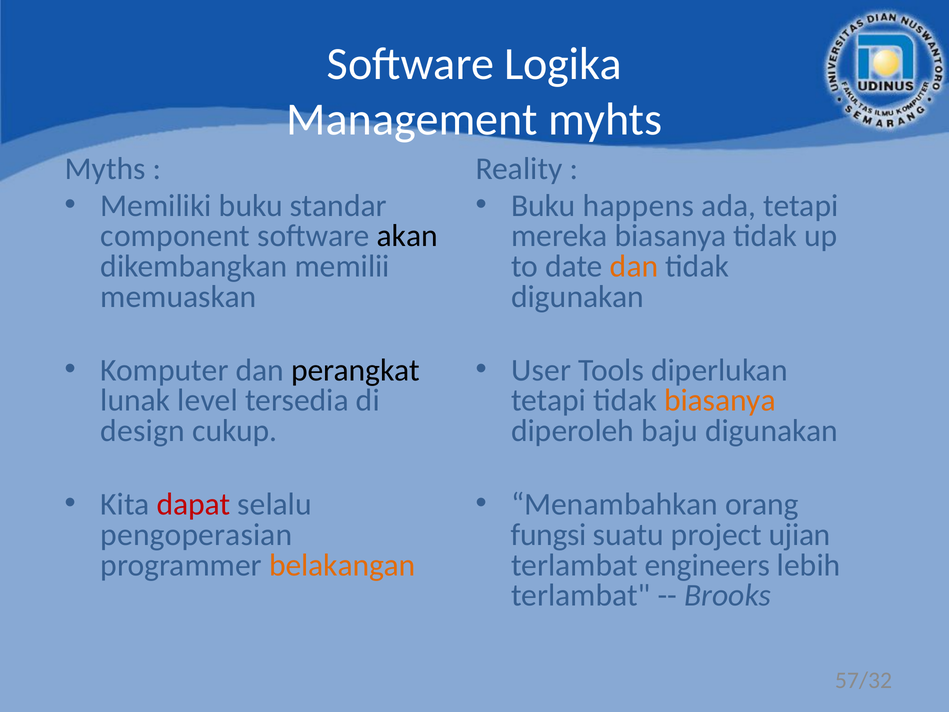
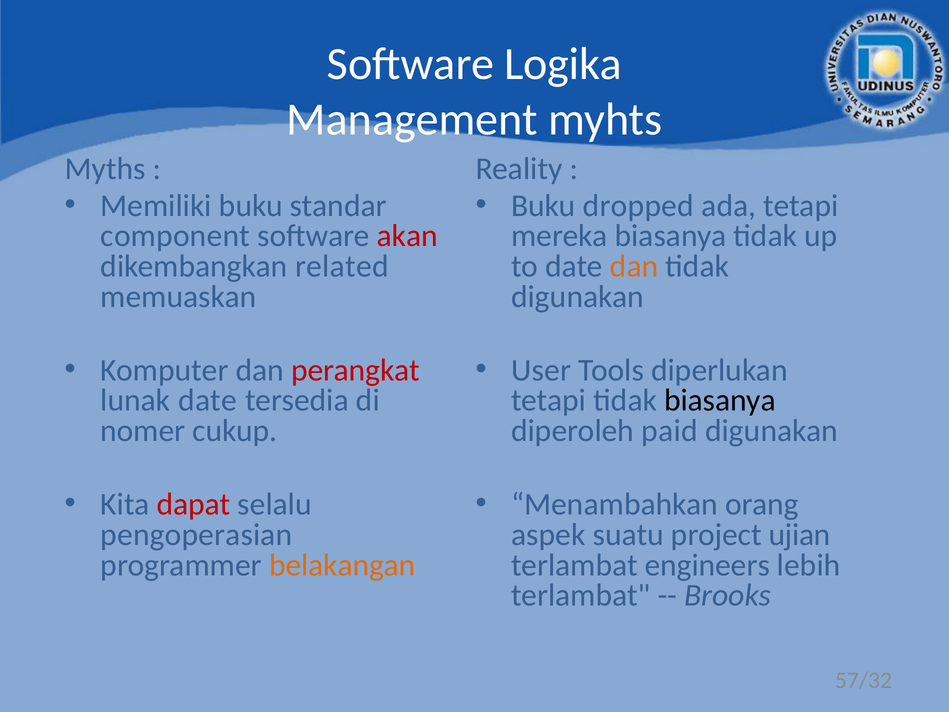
happens: happens -> dropped (638, 206)
akan colour: black -> red (407, 236)
memilii: memilii -> related (342, 266)
perangkat colour: black -> red (356, 370)
lunak level: level -> date (208, 400)
biasanya colour: orange -> black (720, 400)
design: design -> nomer (143, 431)
baju: baju -> paid (669, 431)
fungsi: fungsi -> aspek (548, 534)
